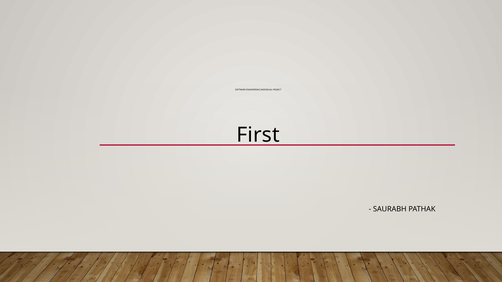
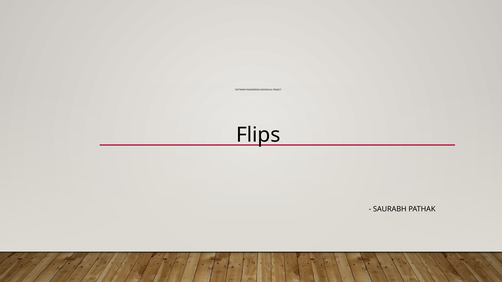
First: First -> Flips (258, 135)
